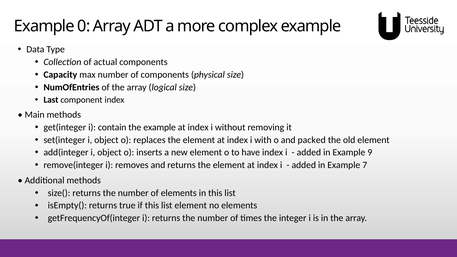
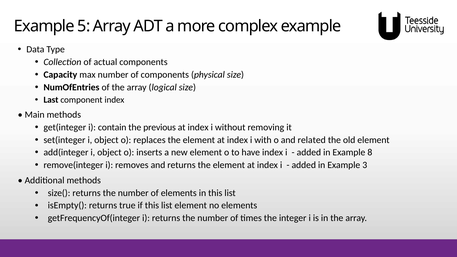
0: 0 -> 5 (84, 26)
the example: example -> previous (160, 127)
packed: packed -> related (312, 140)
9: 9 -> 8 (370, 153)
7: 7 -> 3 (365, 165)
